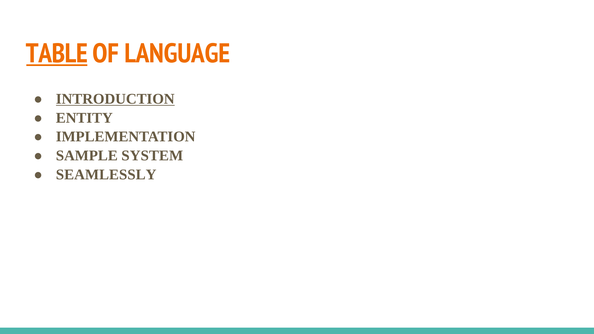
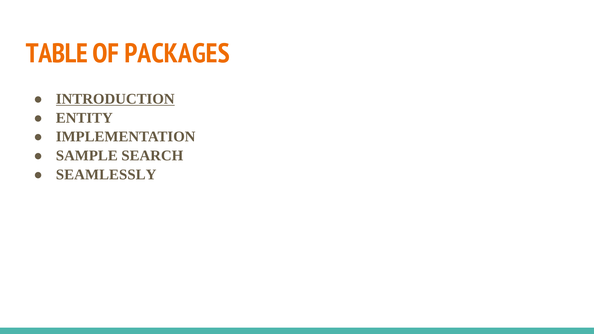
TABLE underline: present -> none (57, 54)
LANGUAGE: LANGUAGE -> PACKAGES (177, 54)
SYSTEM: SYSTEM -> SEARCH (152, 156)
